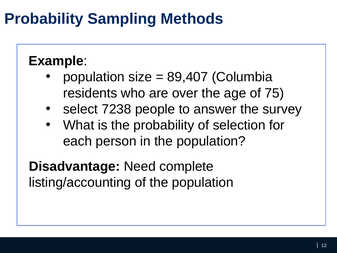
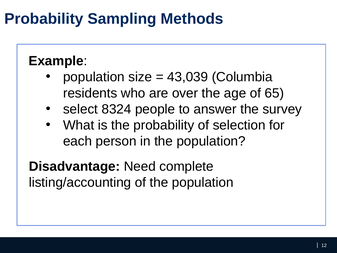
89,407: 89,407 -> 43,039 (188, 77)
75: 75 -> 65 (274, 93)
7238: 7238 -> 8324 (116, 109)
